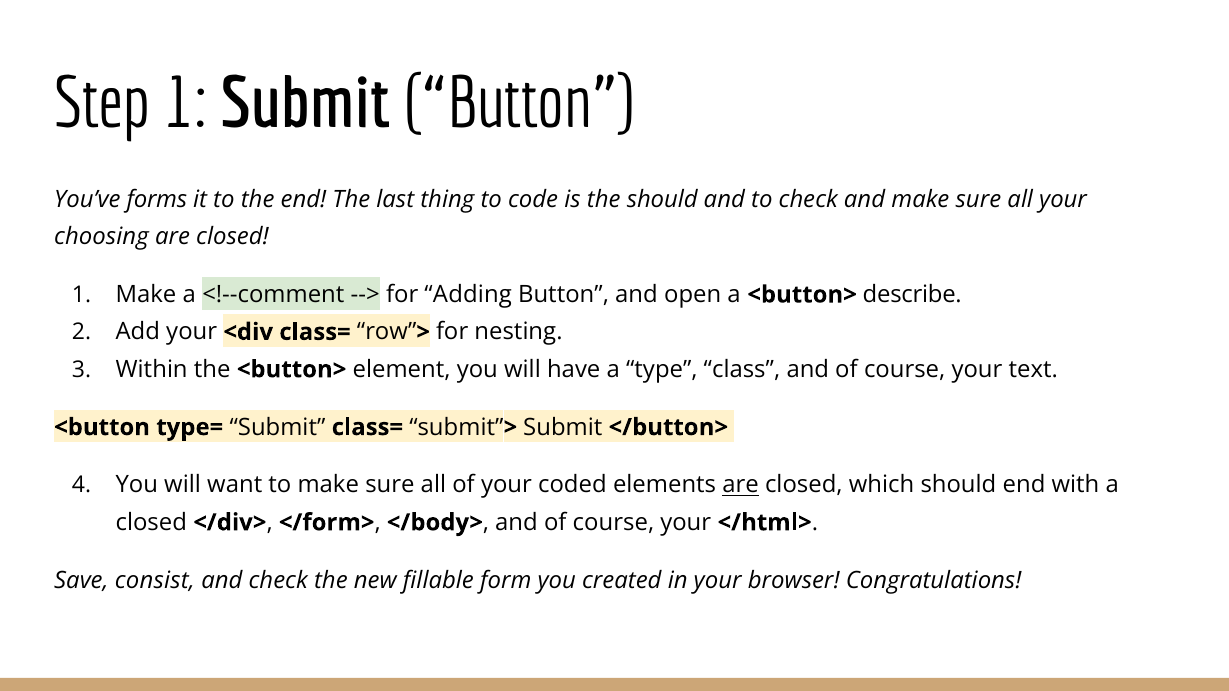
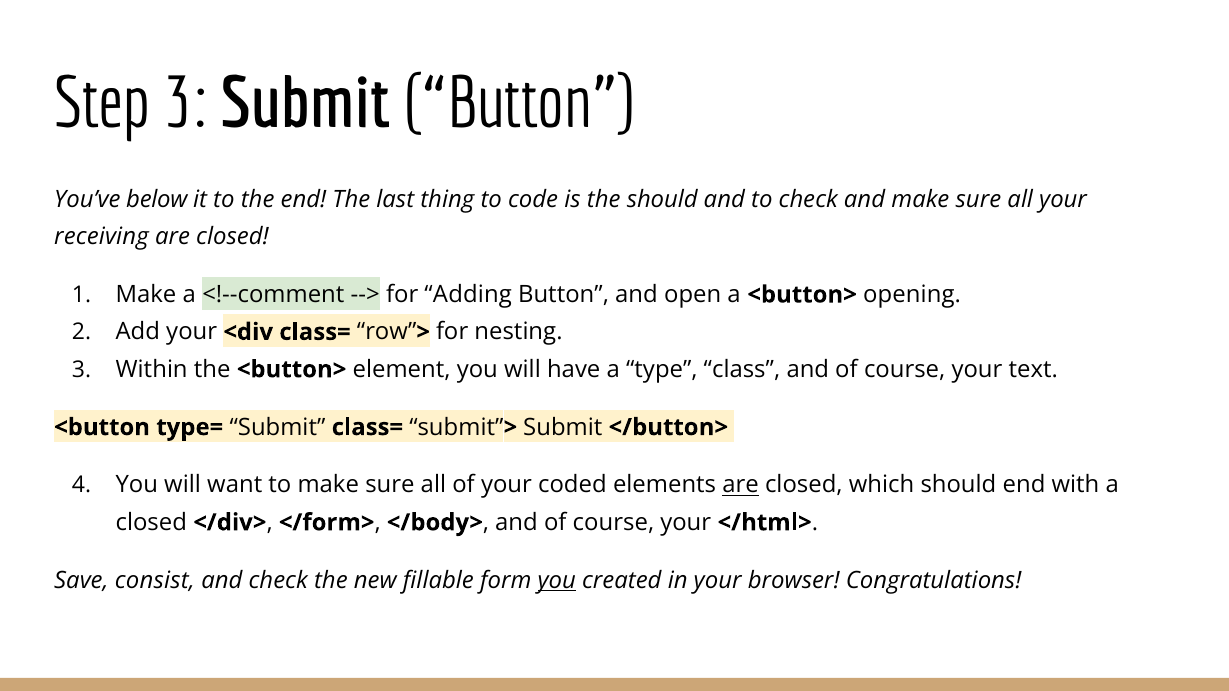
Step 1: 1 -> 3 (186, 104)
forms: forms -> below (157, 199)
choosing: choosing -> receiving (101, 237)
describe: describe -> opening (912, 295)
you underline: none -> present (557, 581)
